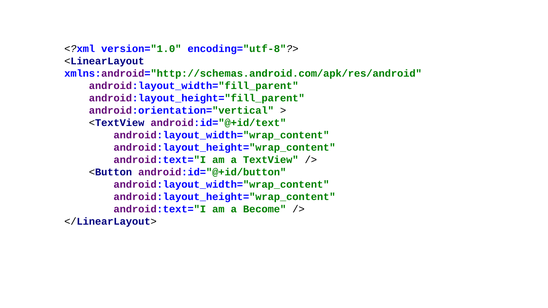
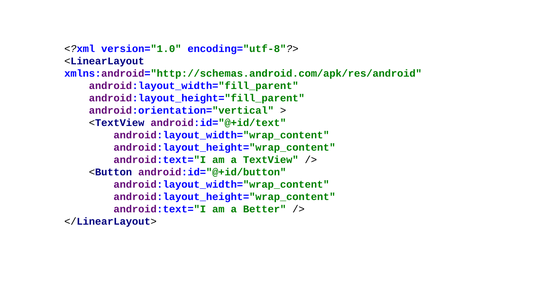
Become: Become -> Better (265, 209)
